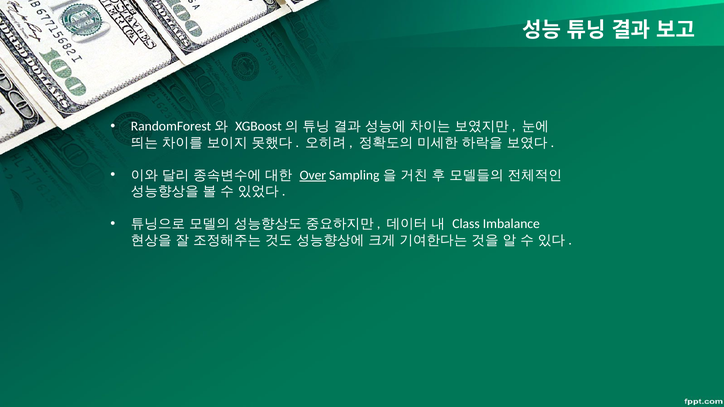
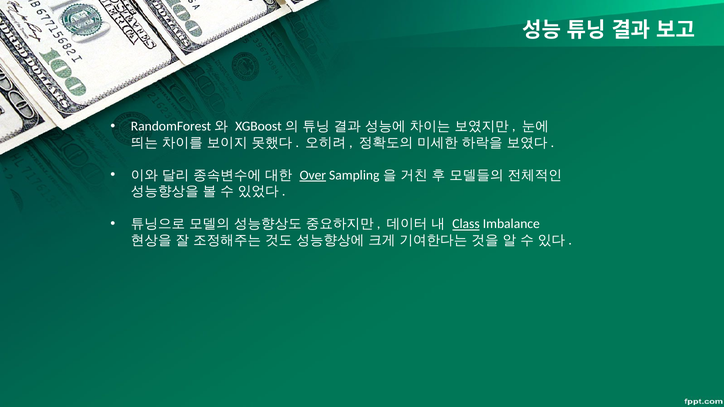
Class underline: none -> present (466, 224)
